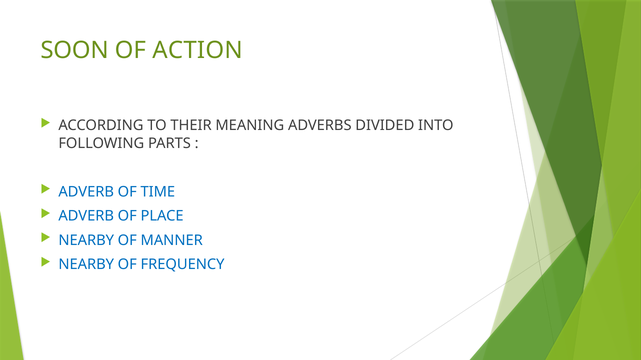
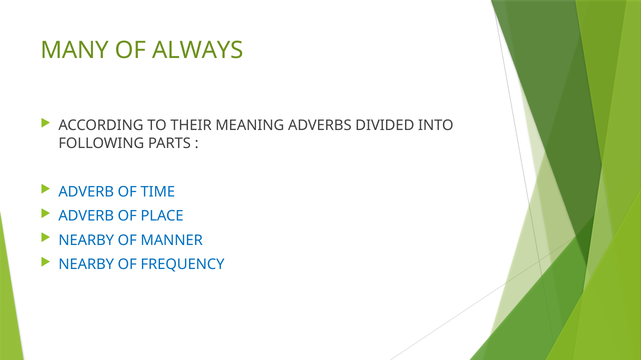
SOON: SOON -> MANY (75, 51)
ACTION: ACTION -> ALWAYS (198, 51)
